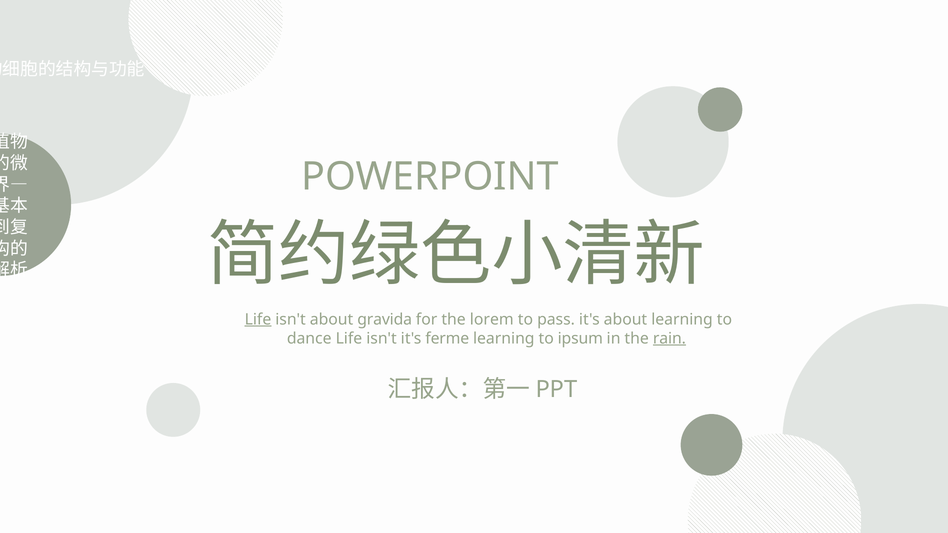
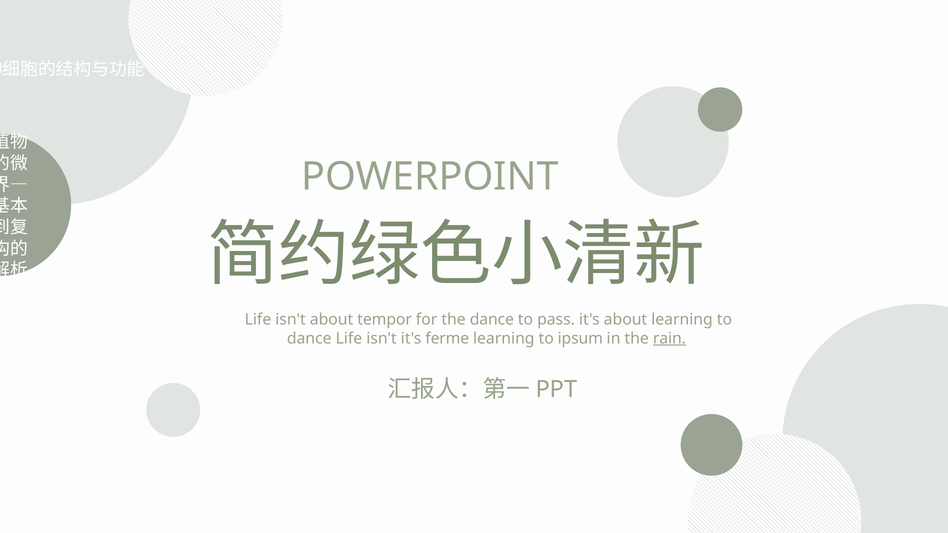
Life underline: present -> none (258, 320)
gravida: gravida -> tempor (385, 320)
the lorem: lorem -> dance (492, 320)
